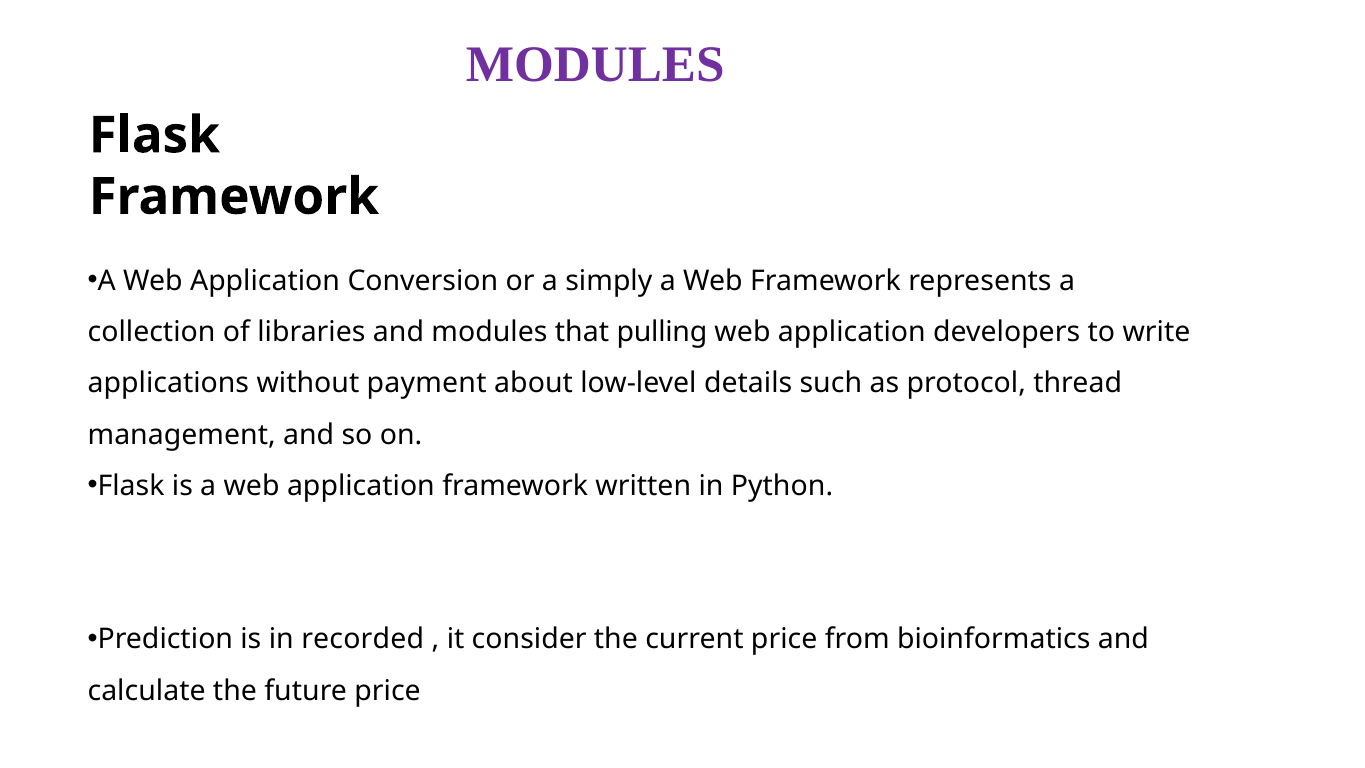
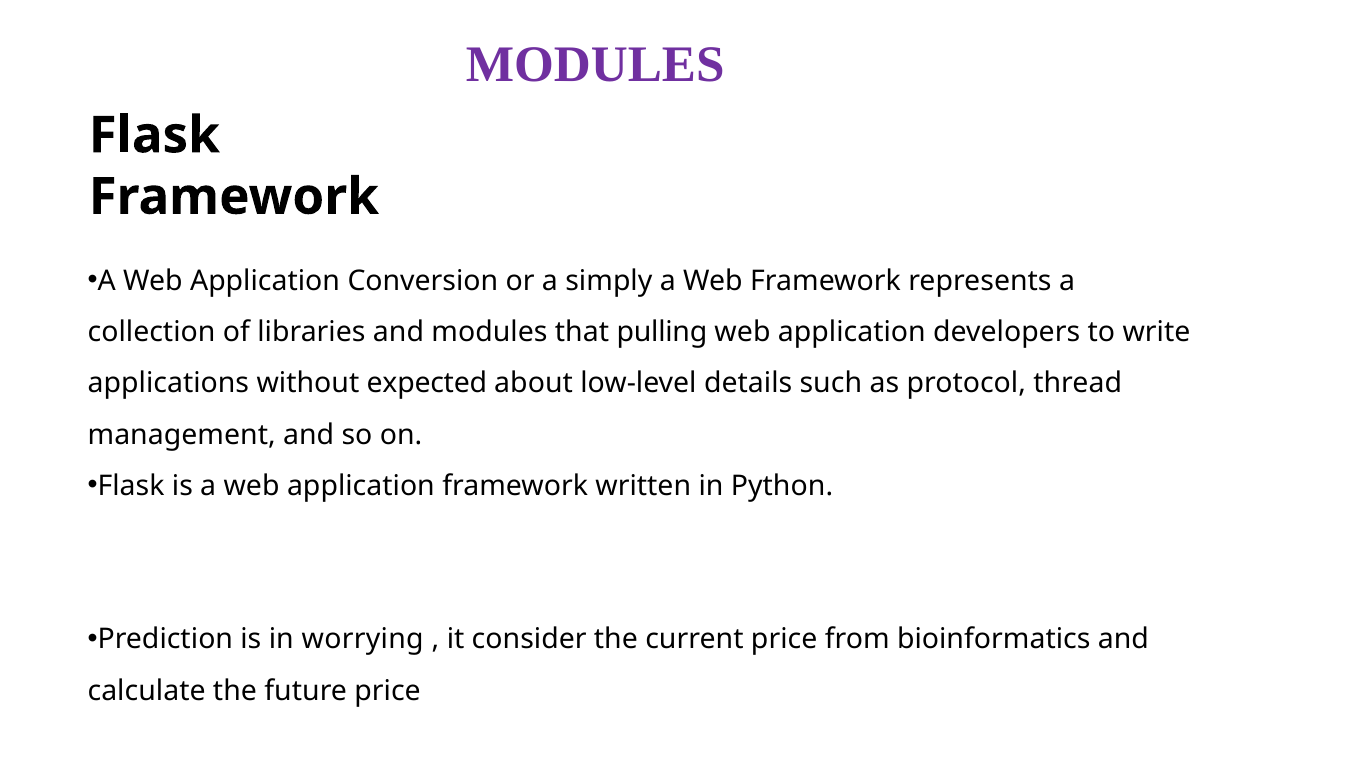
payment: payment -> expected (427, 383)
recorded: recorded -> worrying (363, 639)
